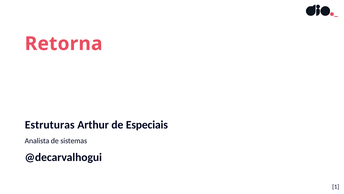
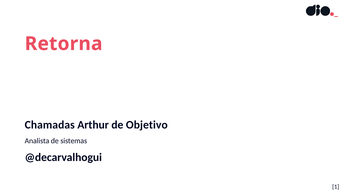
Estruturas: Estruturas -> Chamadas (50, 124)
Especiais: Especiais -> Objetivo (147, 124)
